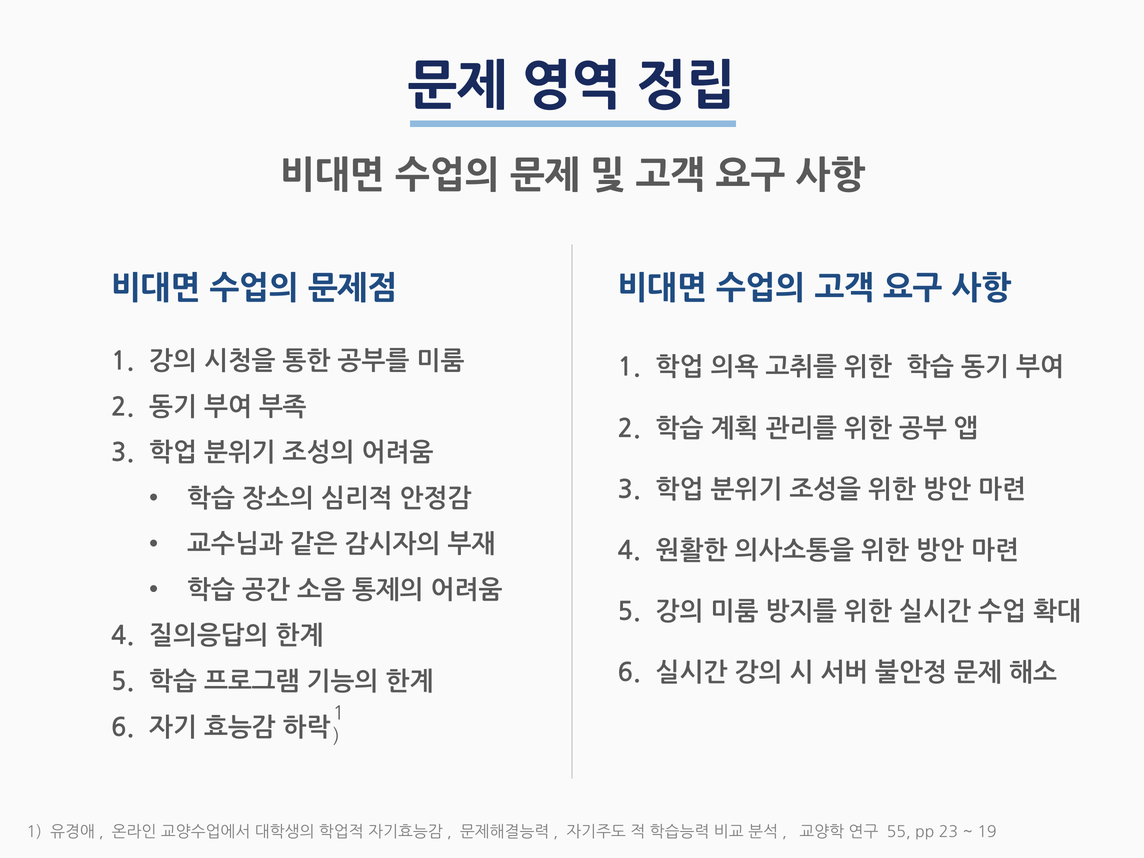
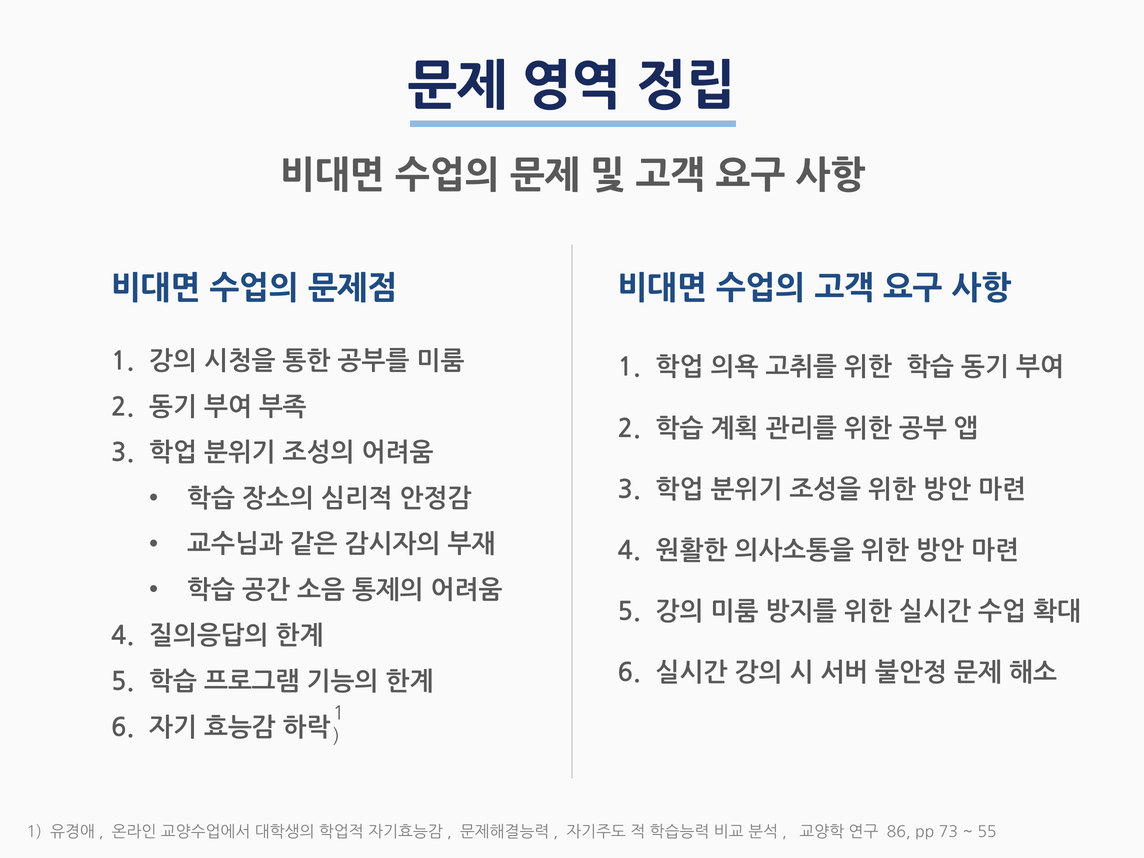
55: 55 -> 86 (899, 832)
23: 23 -> 73 (948, 832)
19: 19 -> 55 (987, 832)
